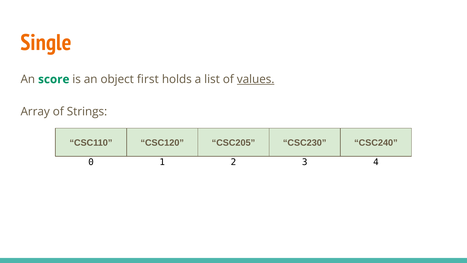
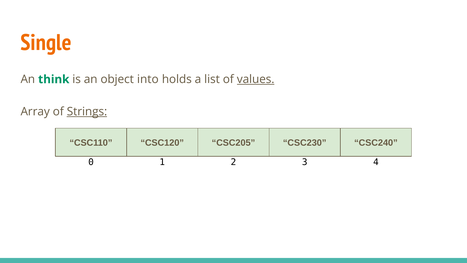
score: score -> think (54, 79)
first: first -> into (148, 79)
Strings underline: none -> present (87, 111)
